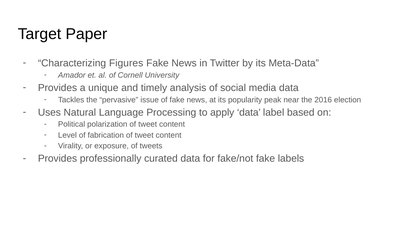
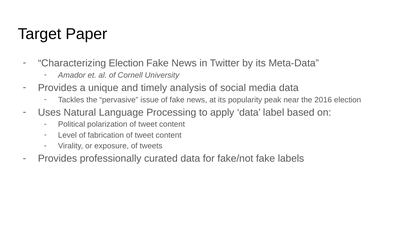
Characterizing Figures: Figures -> Election (126, 63)
